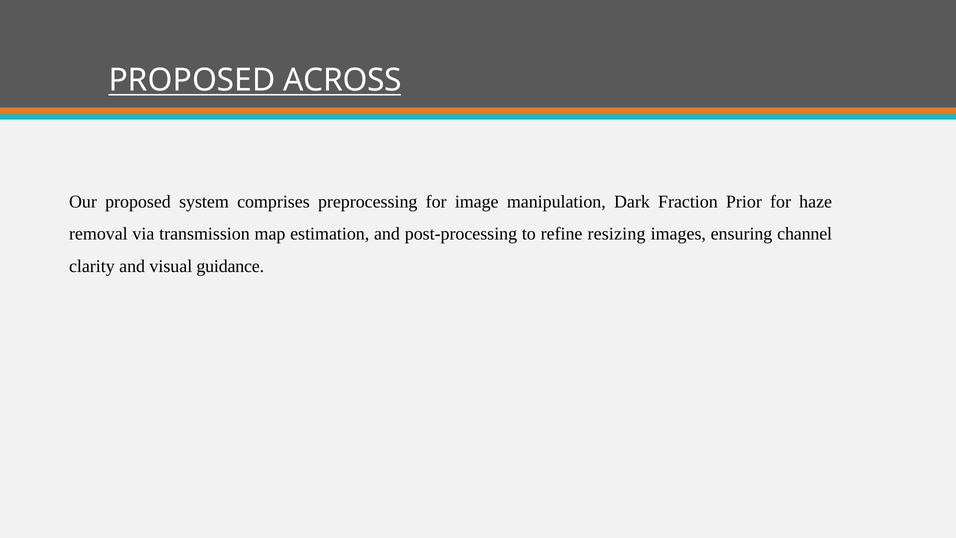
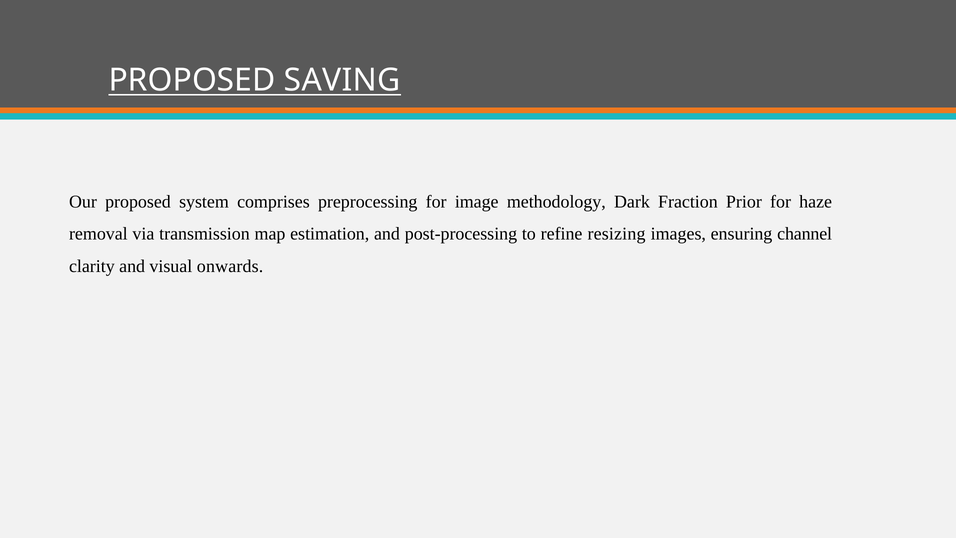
ACROSS: ACROSS -> SAVING (342, 80)
manipulation: manipulation -> methodology (556, 202)
guidance: guidance -> onwards (230, 266)
